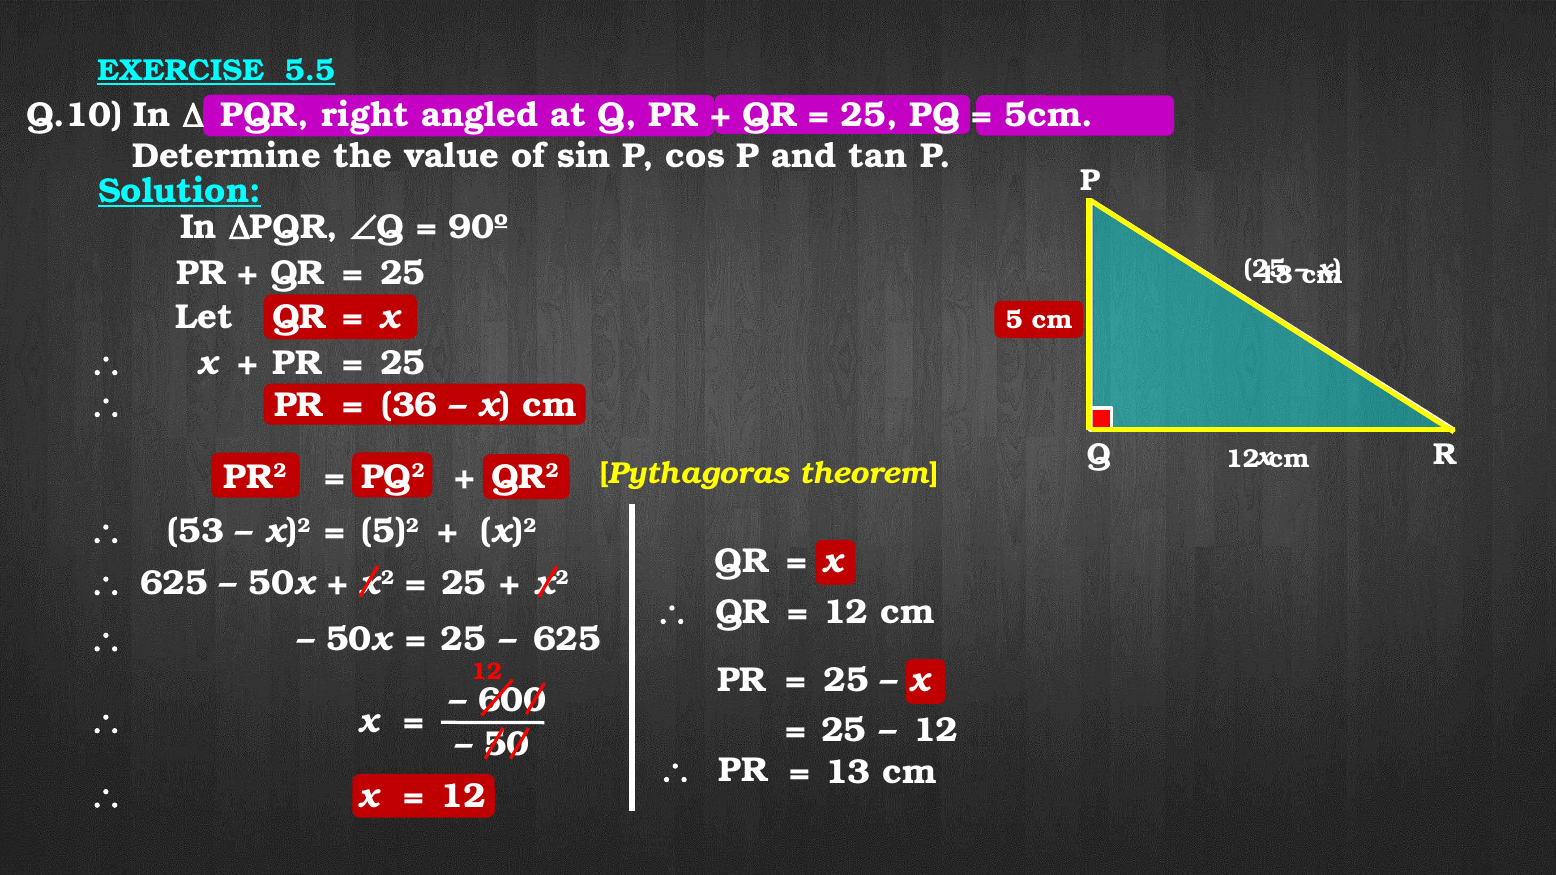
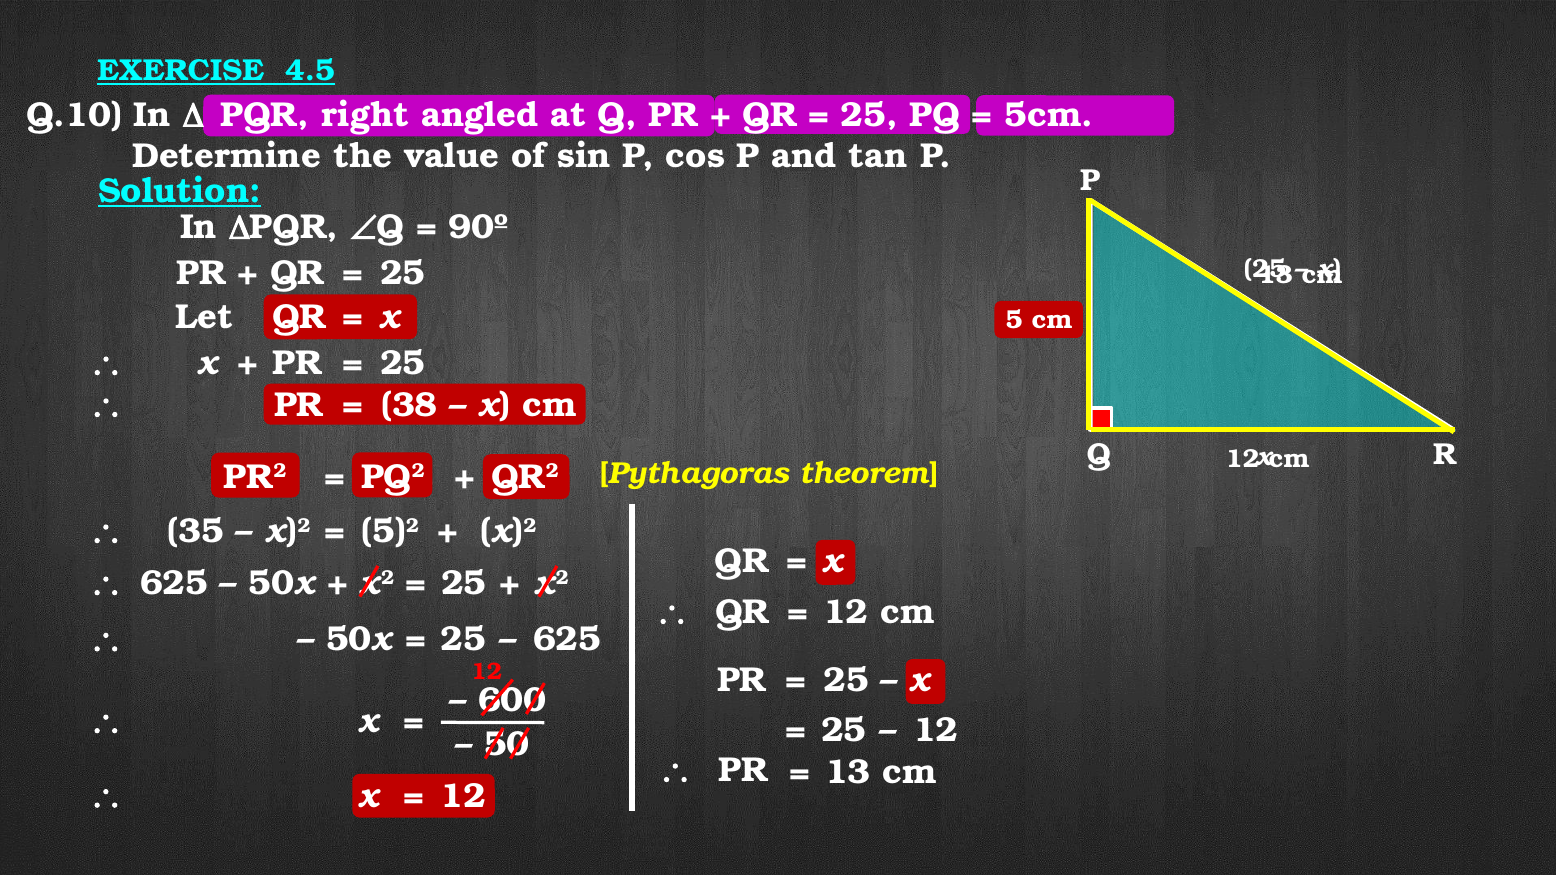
5.5: 5.5 -> 4.5 (310, 71)
36: 36 -> 38 (409, 405)
53: 53 -> 35 (196, 531)
